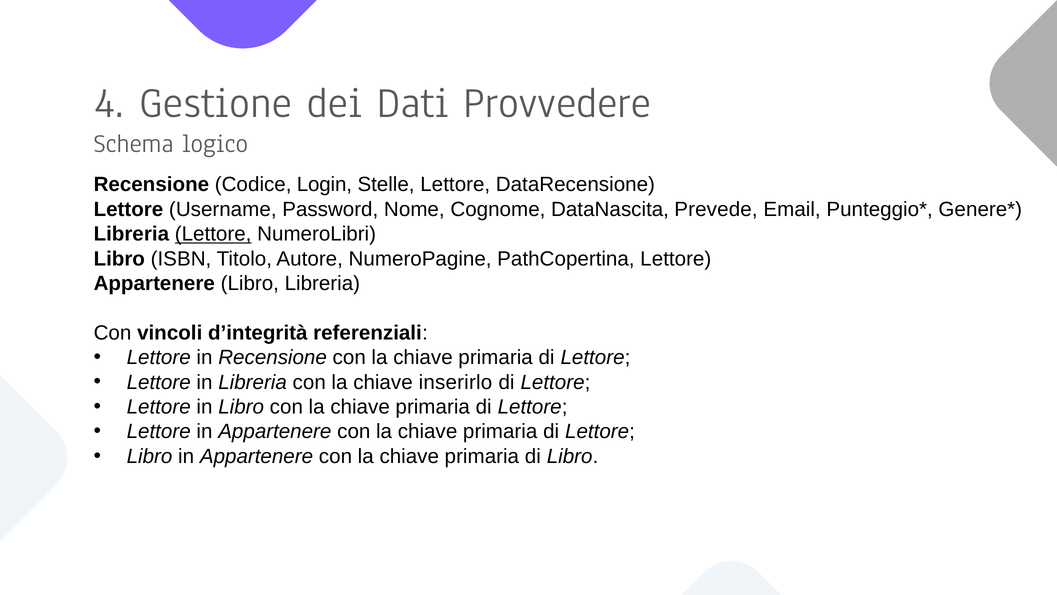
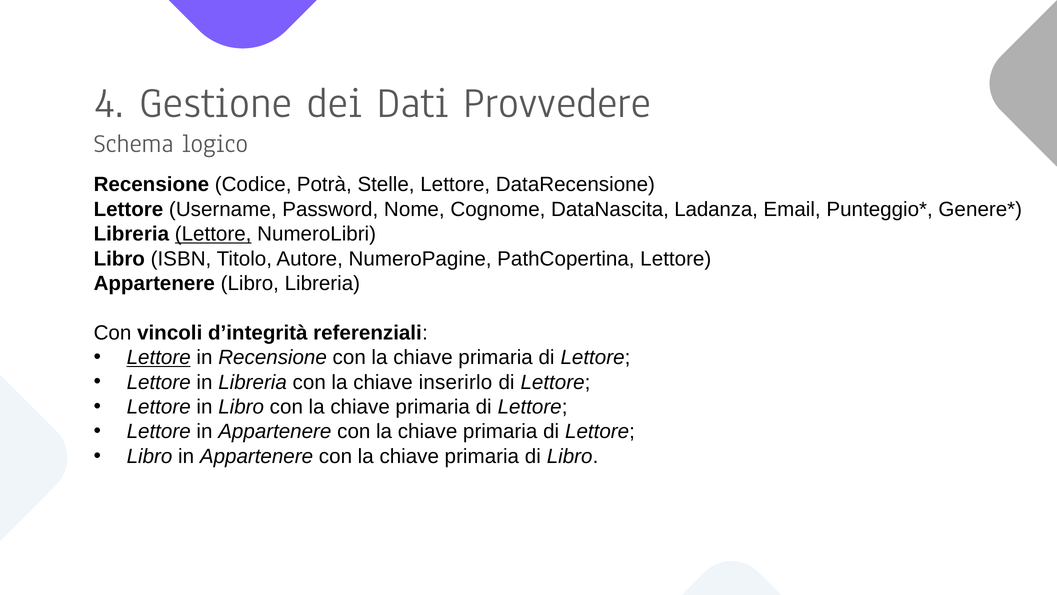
Login: Login -> Potrà (324, 185)
Prevede: Prevede -> Ladanza (716, 209)
Lettore underline: none -> present (159, 357)
